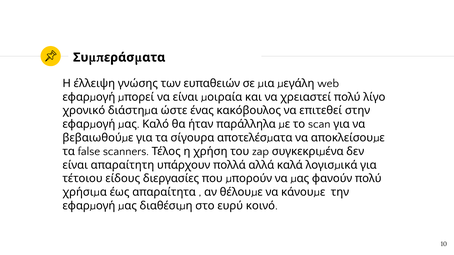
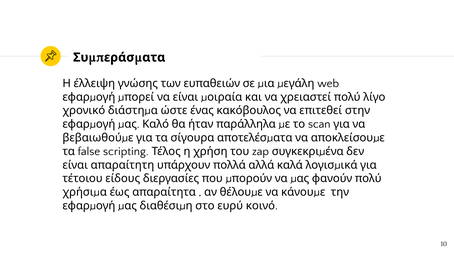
scanners: scanners -> scripting (126, 152)
